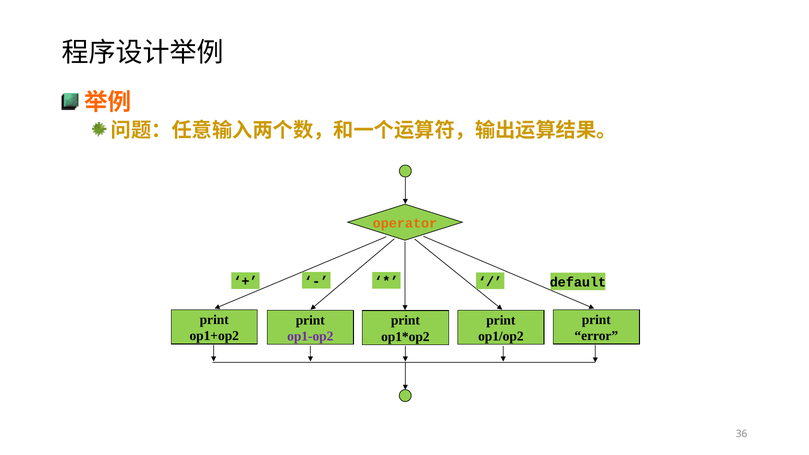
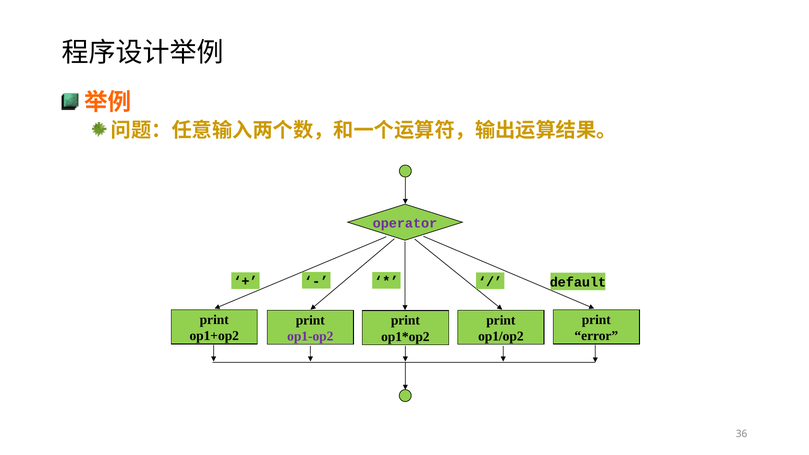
operator colour: orange -> purple (405, 223)
